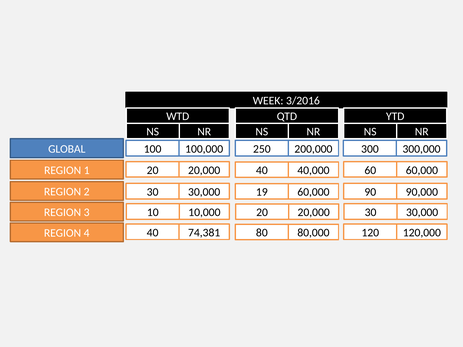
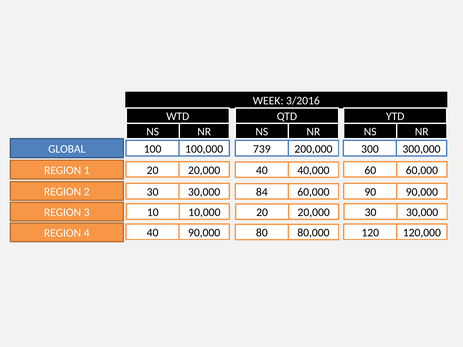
250: 250 -> 739 (262, 149)
19: 19 -> 84 (262, 192)
40 74,381: 74,381 -> 90,000 (204, 233)
